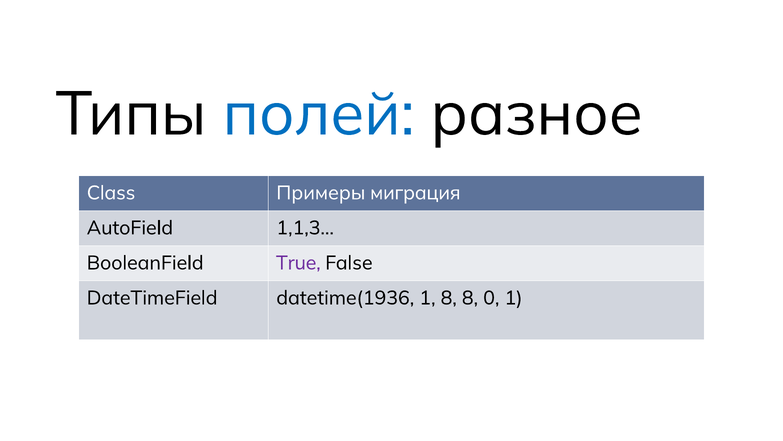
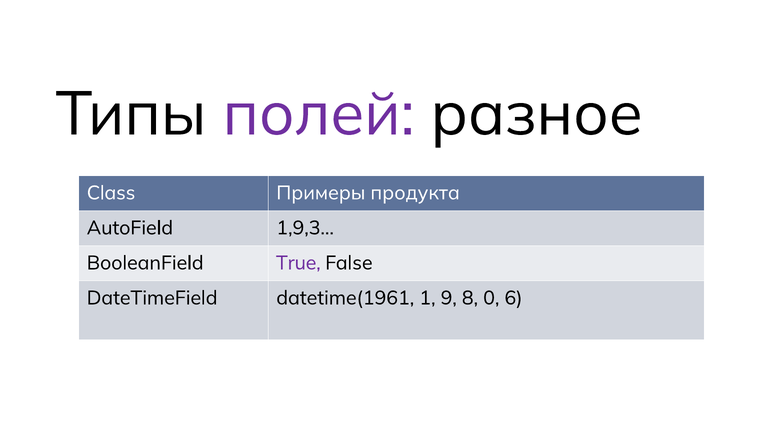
полей colour: blue -> purple (319, 114)
миграция: миграция -> продукта (415, 193)
1,1,3…: 1,1,3… -> 1,9,3… (305, 228)
datetime(1936: datetime(1936 -> datetime(1961 (345, 298)
1 8: 8 -> 9 (449, 298)
0 1: 1 -> 6 (513, 298)
